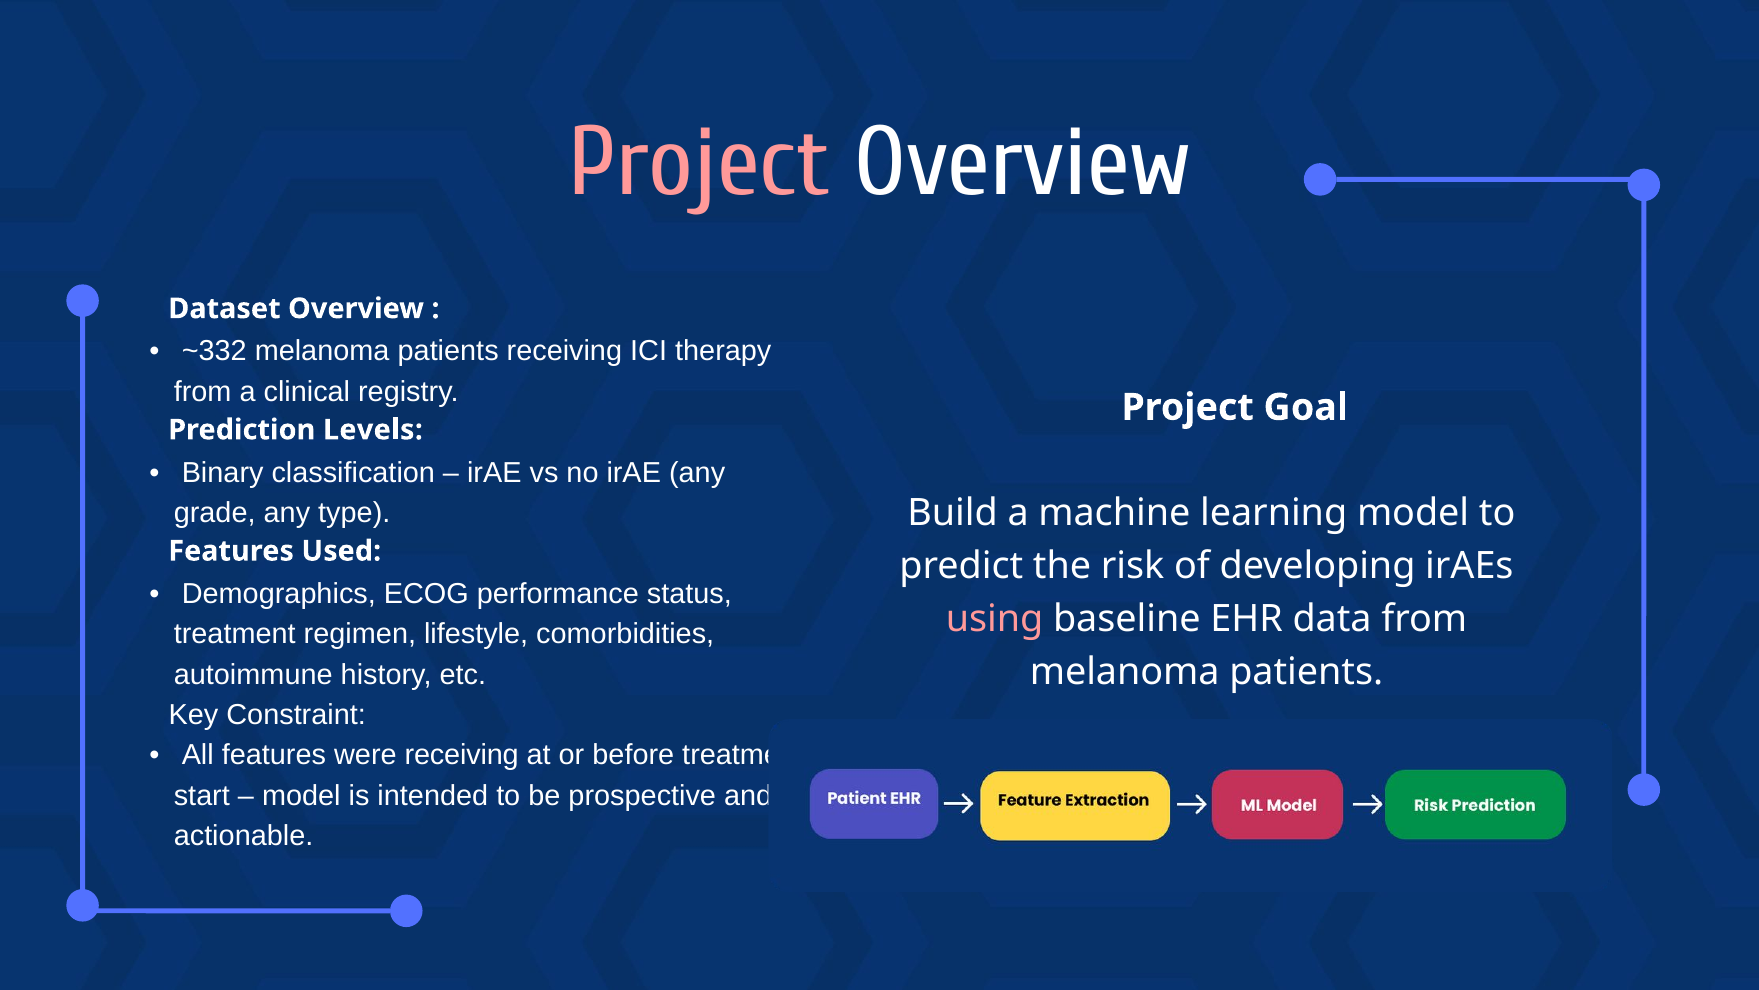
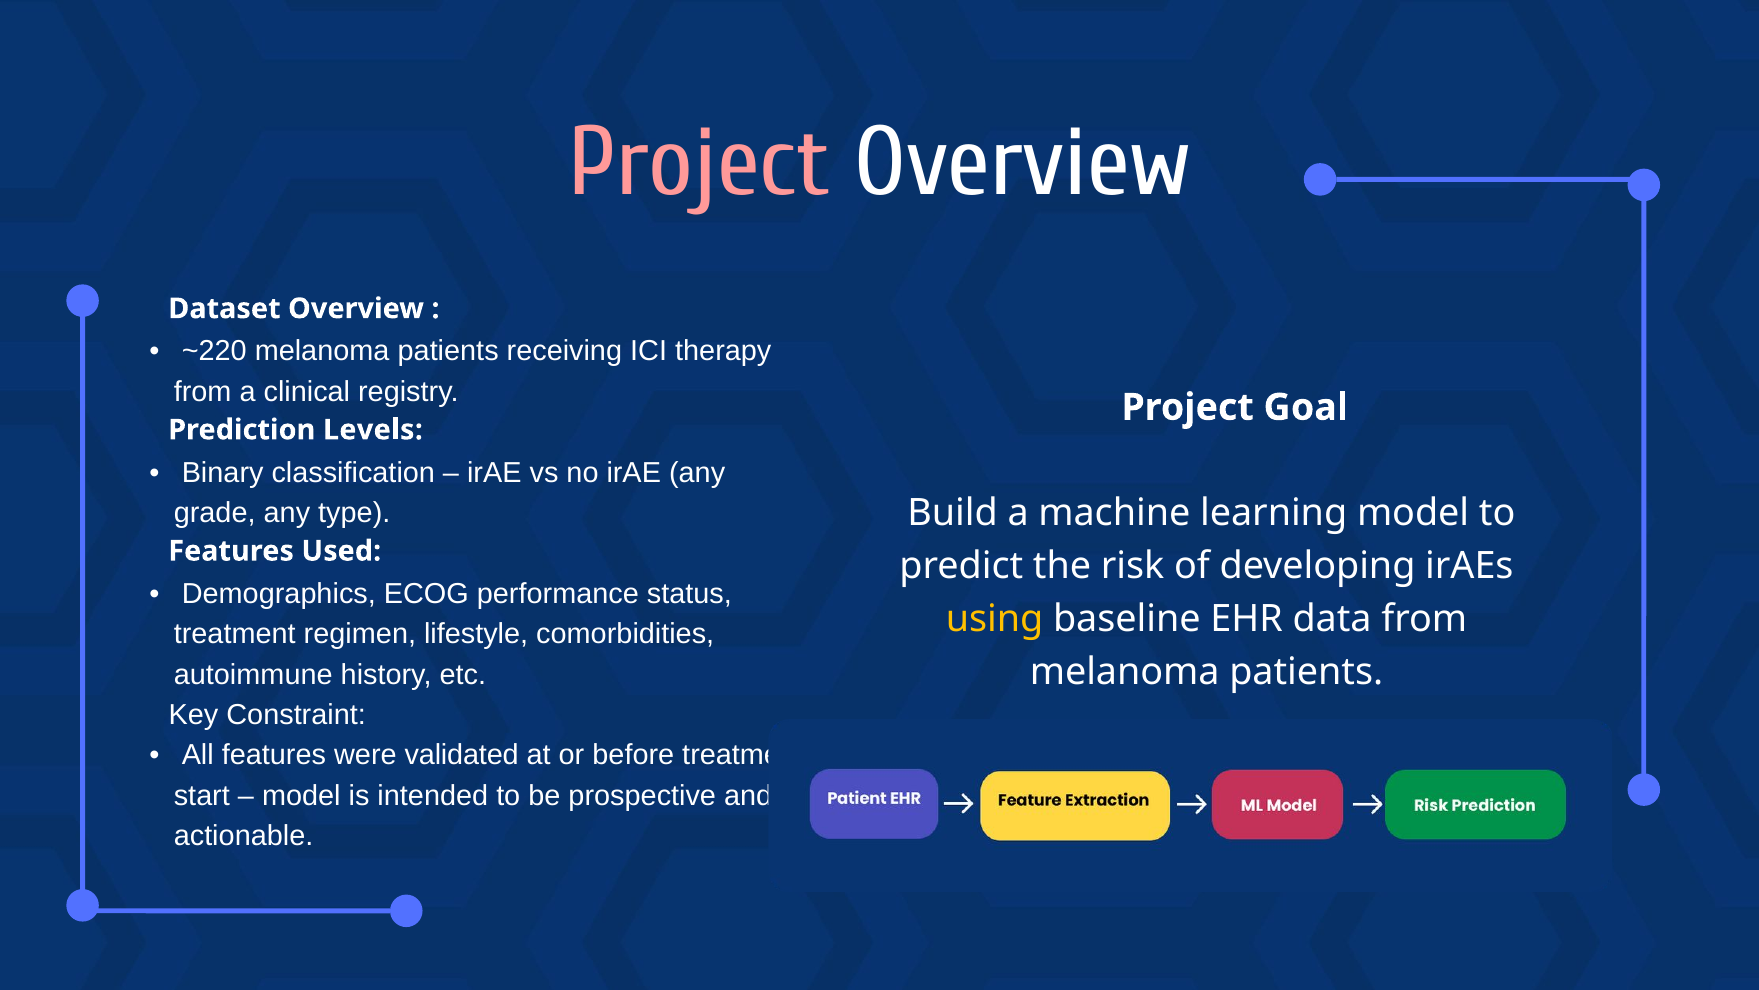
~332: ~332 -> ~220 (214, 351)
using colour: pink -> yellow (995, 619)
were receiving: receiving -> validated (462, 755)
